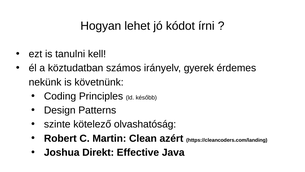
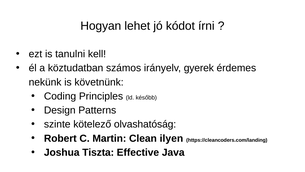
azért: azért -> ilyen (171, 138)
Direkt: Direkt -> Tiszta (98, 152)
